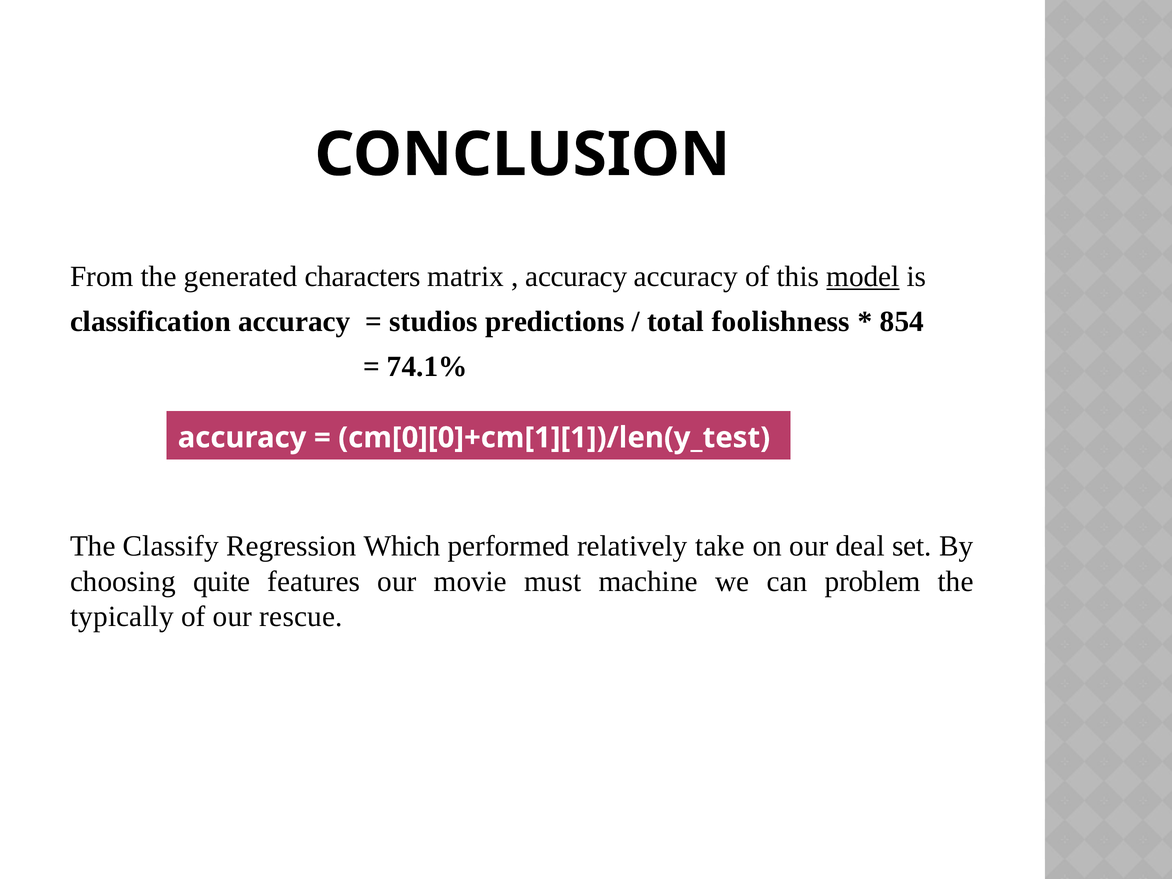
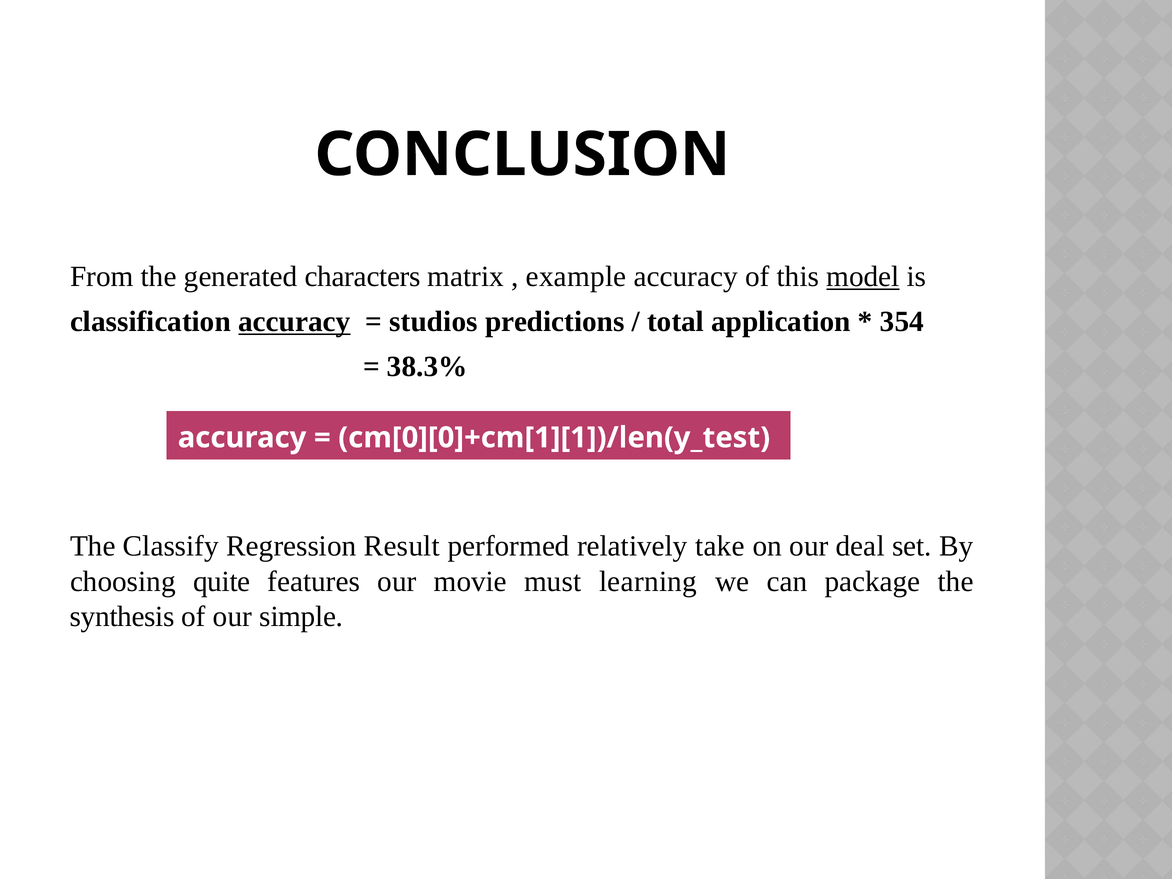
accuracy: accuracy -> example (576, 277)
accuracy underline: none -> present (294, 322)
foolishness: foolishness -> application (781, 322)
854: 854 -> 354 (902, 322)
74.1%: 74.1% -> 38.3% (427, 367)
Which: Which -> Result (402, 546)
machine: machine -> learning (648, 581)
problem: problem -> package (873, 581)
typically: typically -> synthesis (122, 617)
rescue: rescue -> simple (301, 617)
